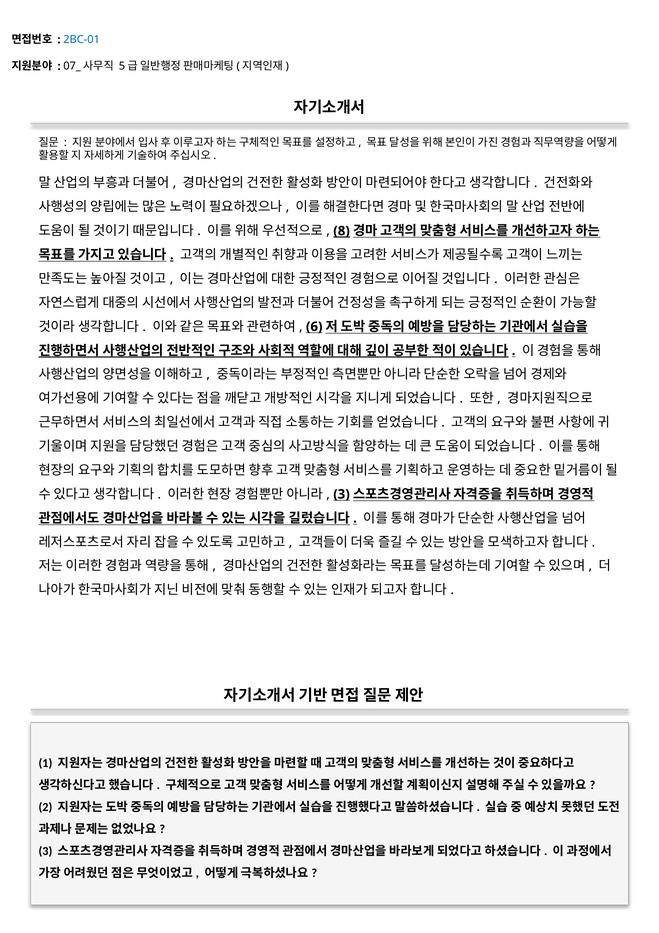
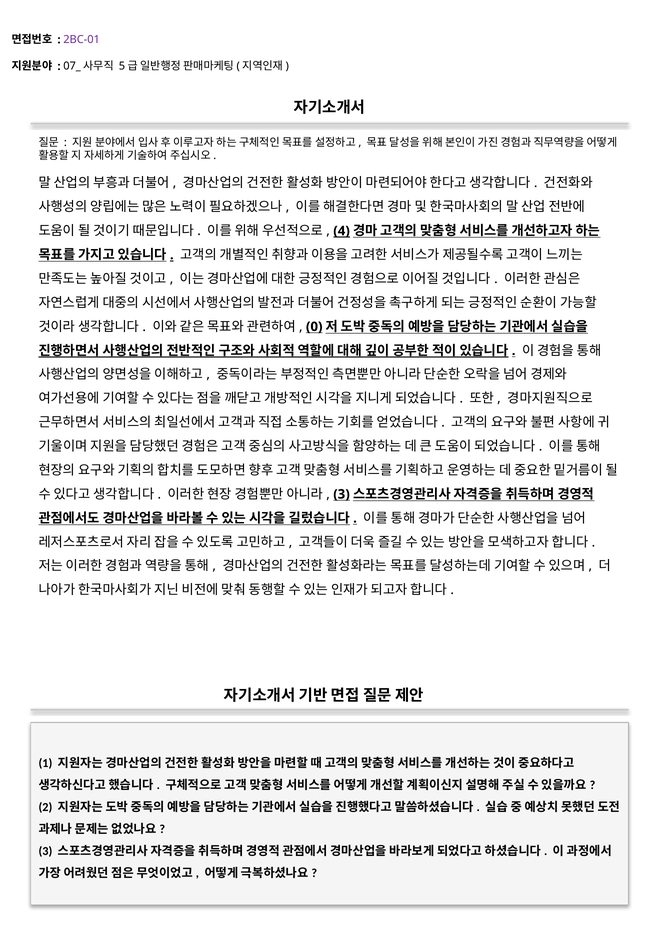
2BC-01 colour: blue -> purple (82, 40)
8: 8 -> 4 (342, 231)
6: 6 -> 0 (314, 326)
